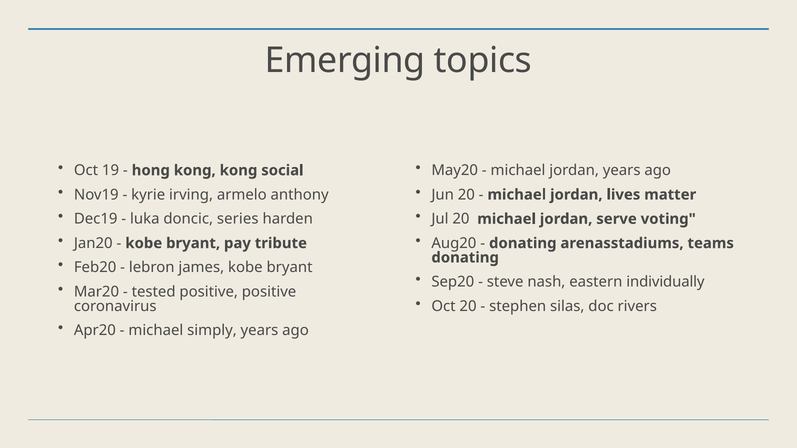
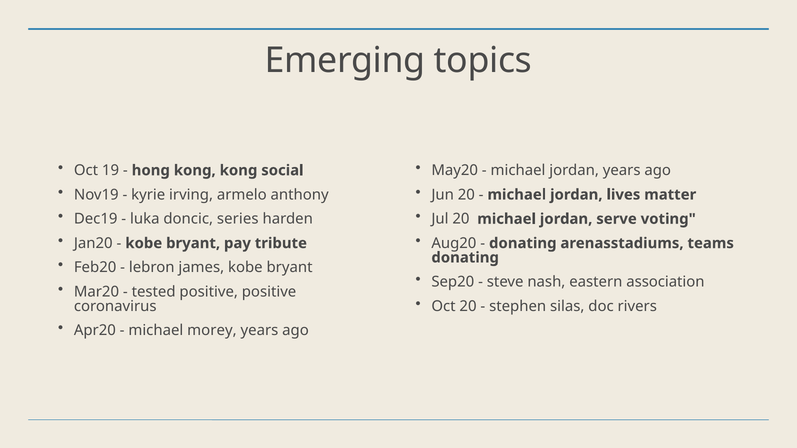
individually: individually -> association (665, 282)
simply: simply -> morey (212, 331)
